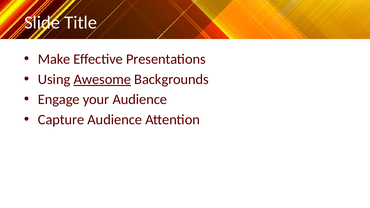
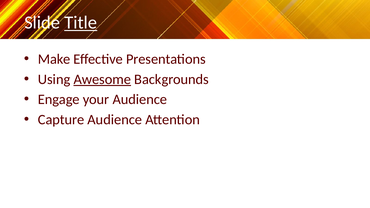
Title underline: none -> present (81, 23)
